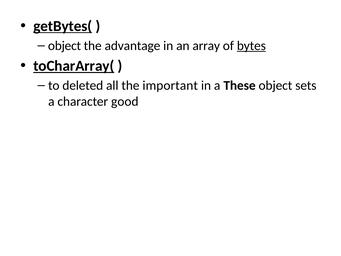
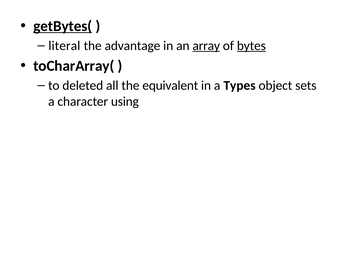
object: object -> literal (64, 46)
array underline: none -> present (206, 46)
toCharArray( underline: present -> none (74, 66)
important: important -> equivalent (170, 85)
These: These -> Types (239, 85)
good: good -> using (125, 101)
